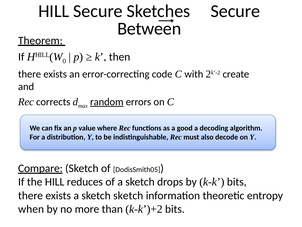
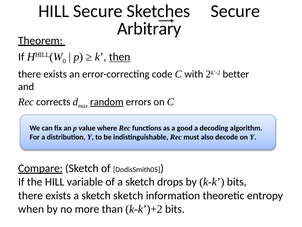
Between: Between -> Arbitrary (149, 29)
then underline: none -> present (120, 57)
create: create -> better (236, 74)
reduces: reduces -> variable (85, 182)
